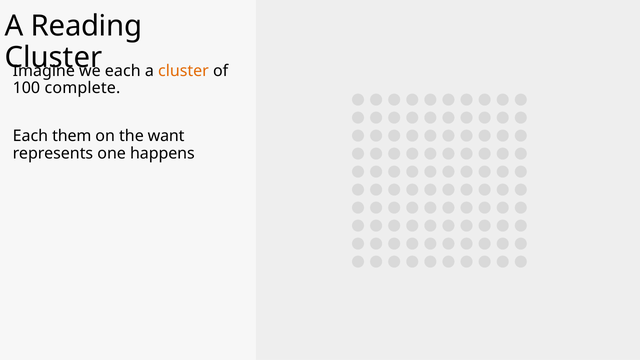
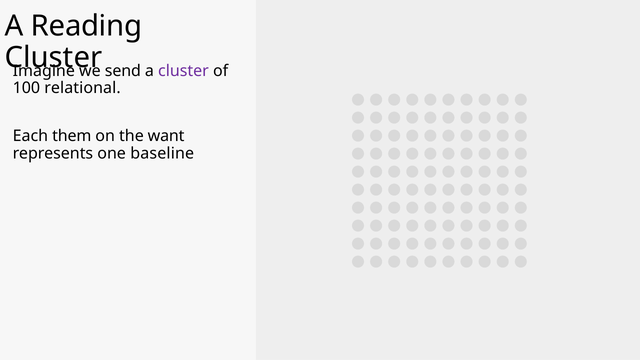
each: each -> send (123, 71)
cluster colour: orange -> purple (183, 71)
complete: complete -> relational (82, 88)
happens: happens -> baseline (162, 153)
